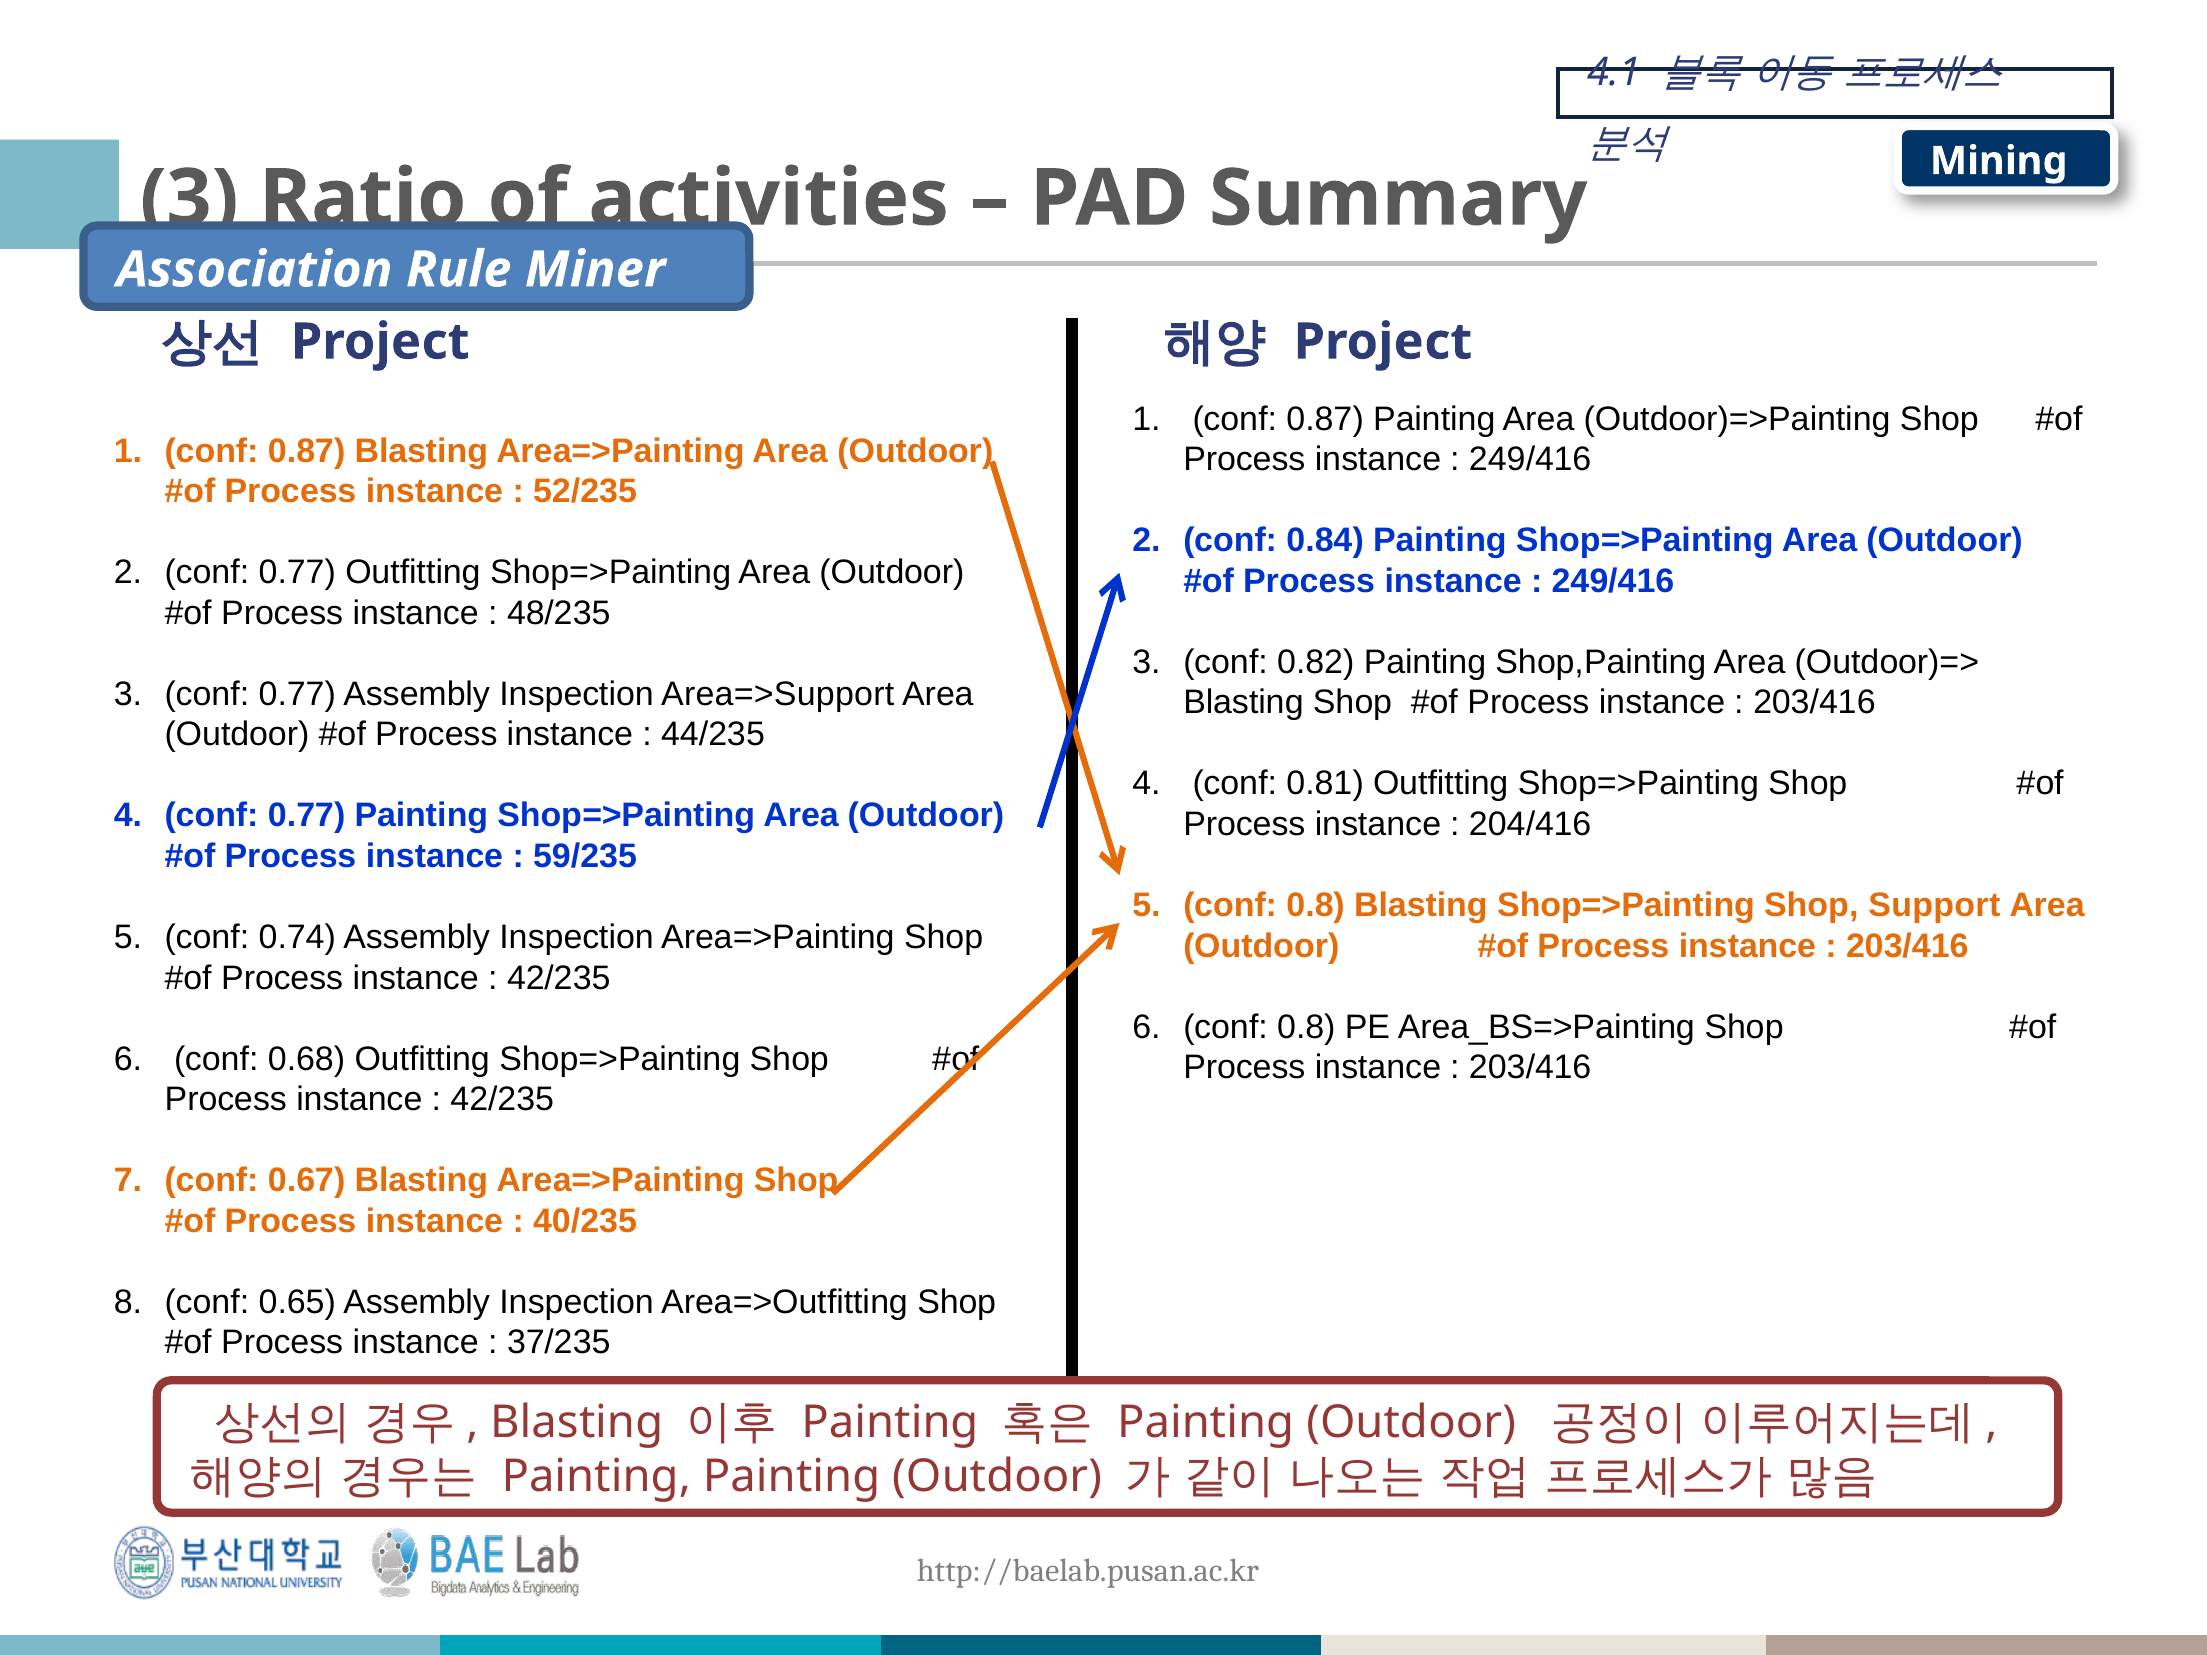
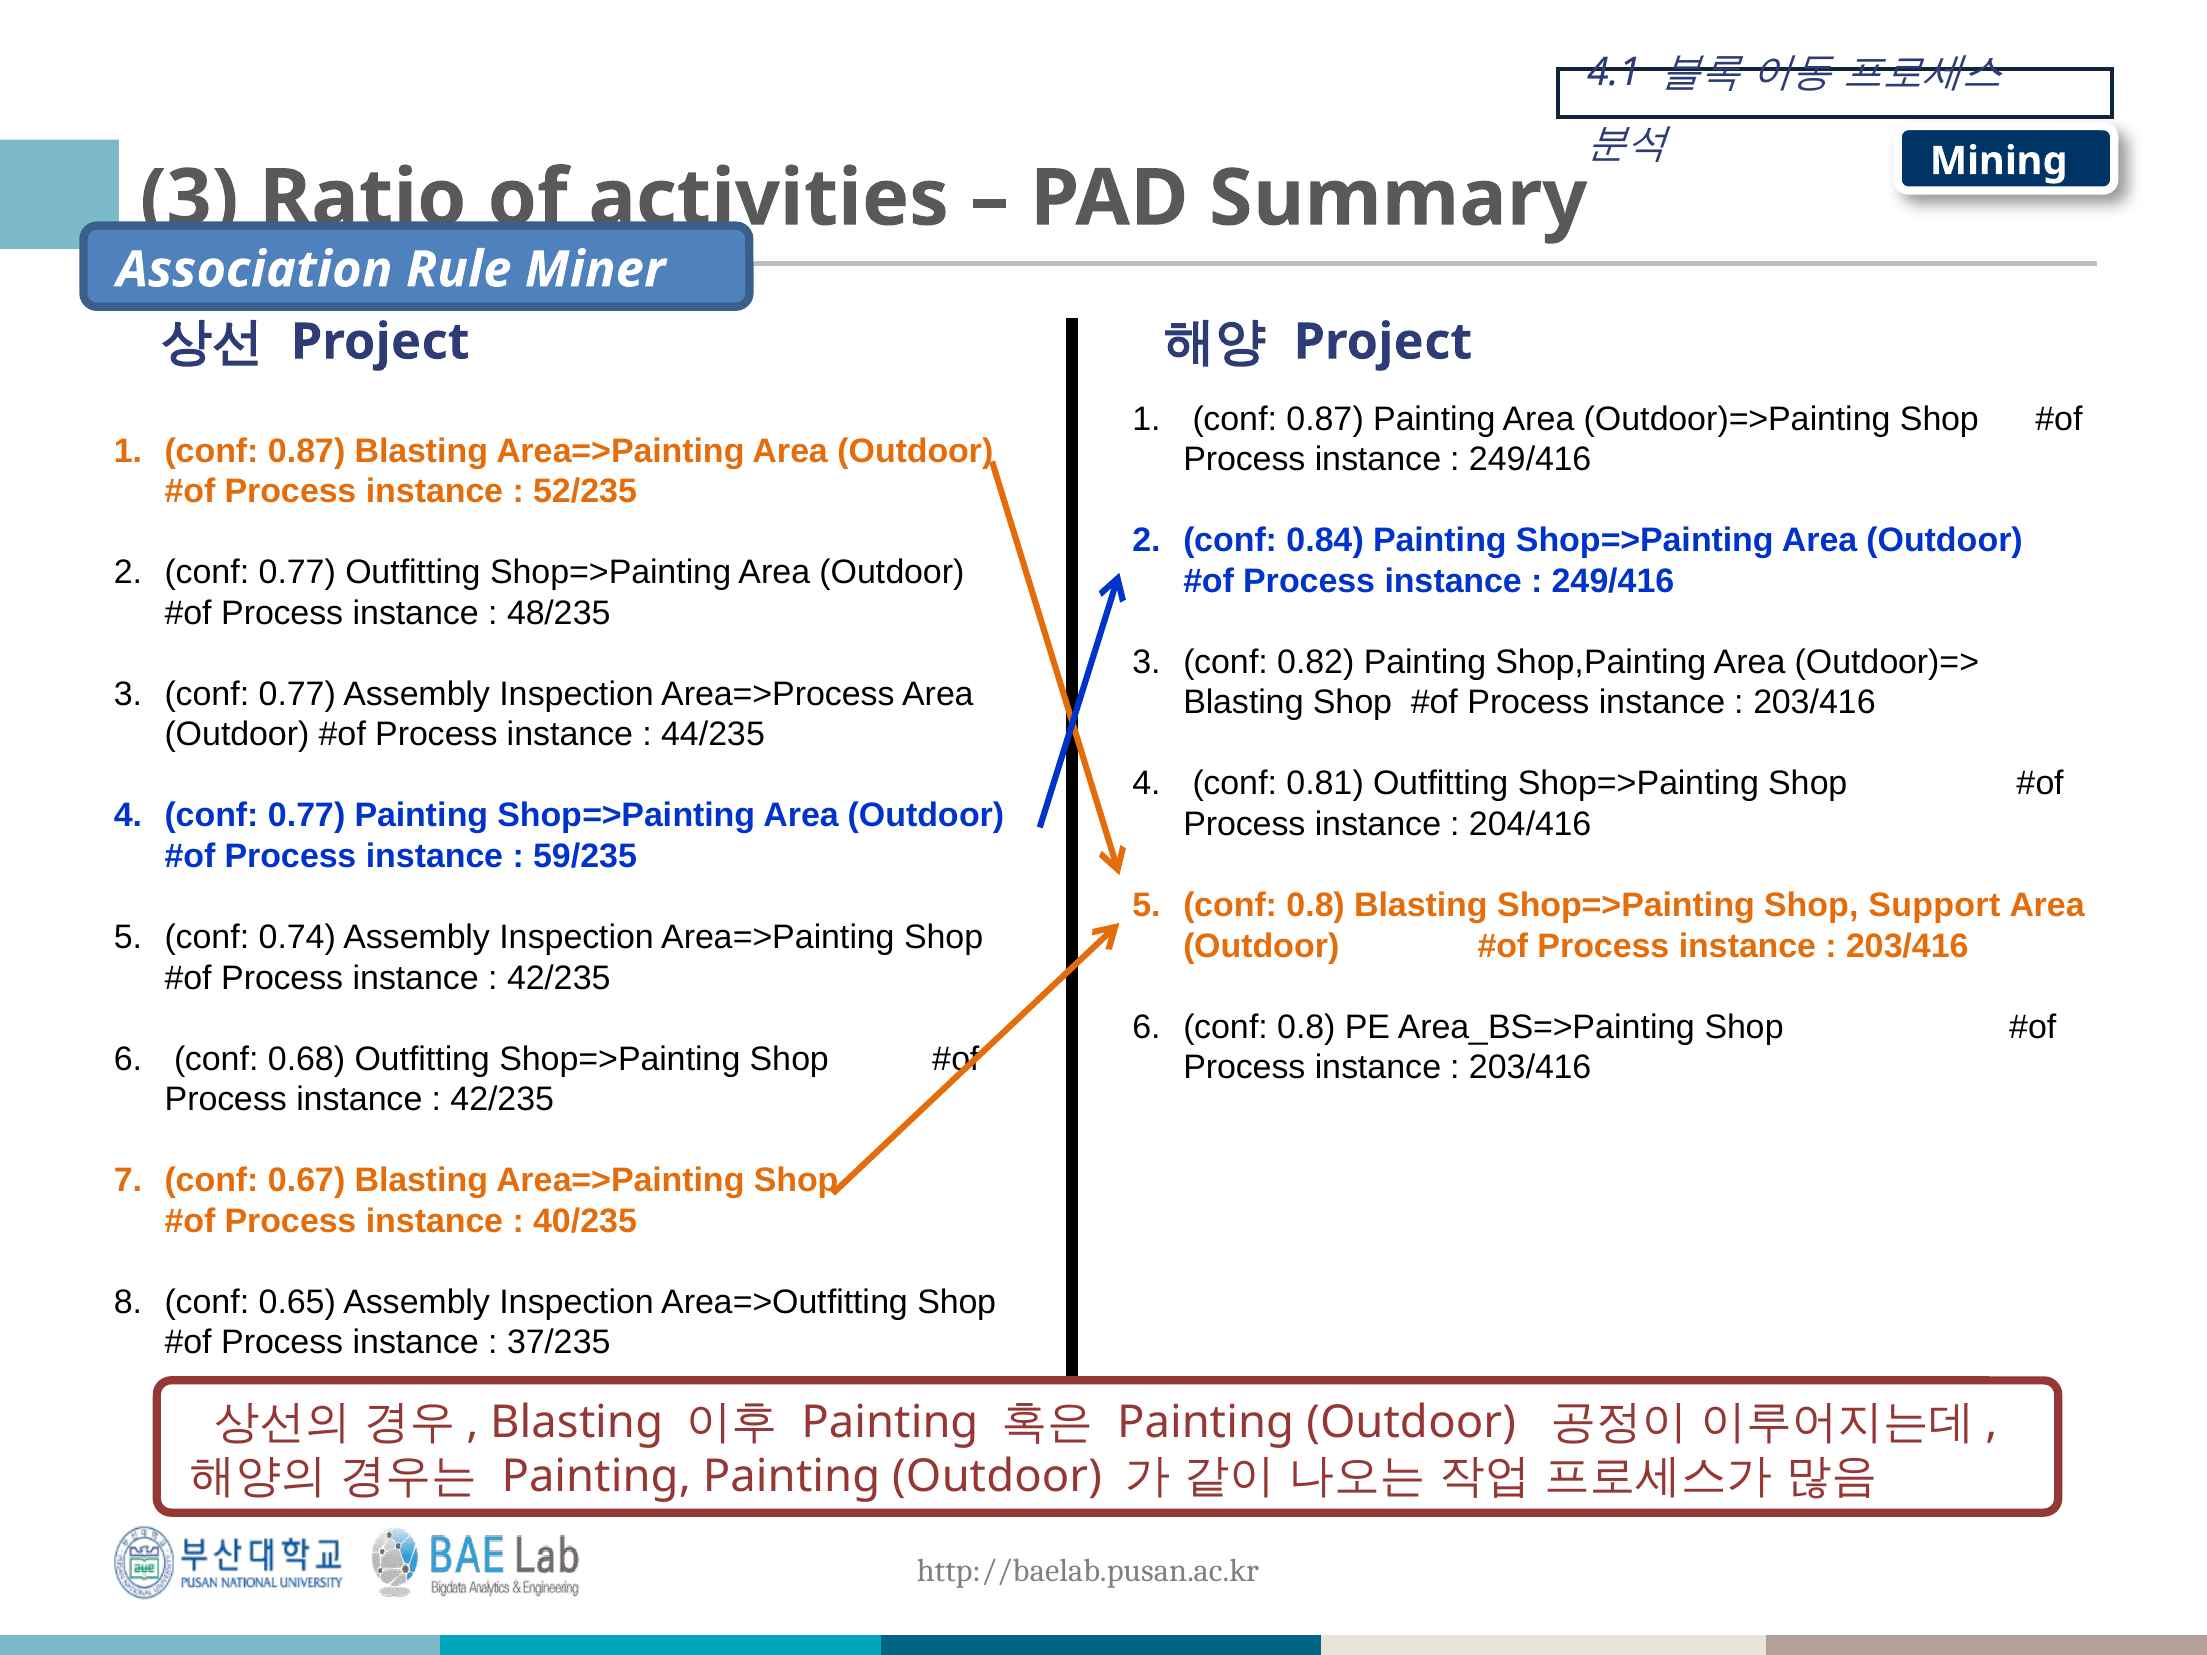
Area=>Support: Area=>Support -> Area=>Process (778, 694)
